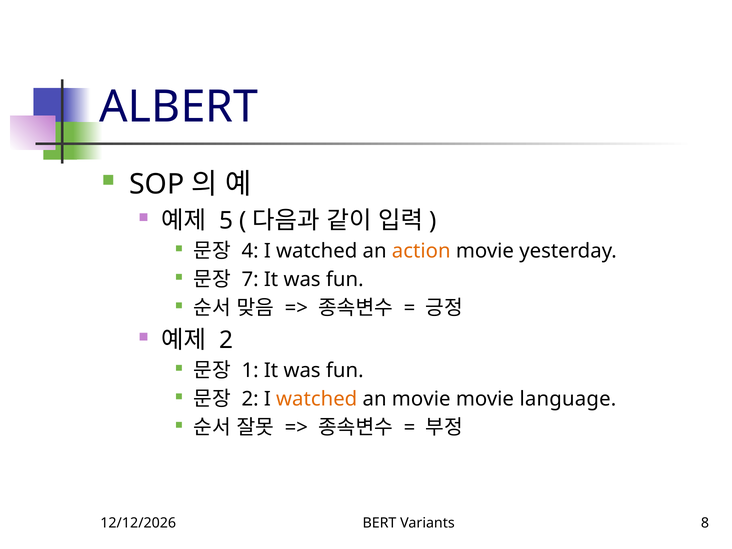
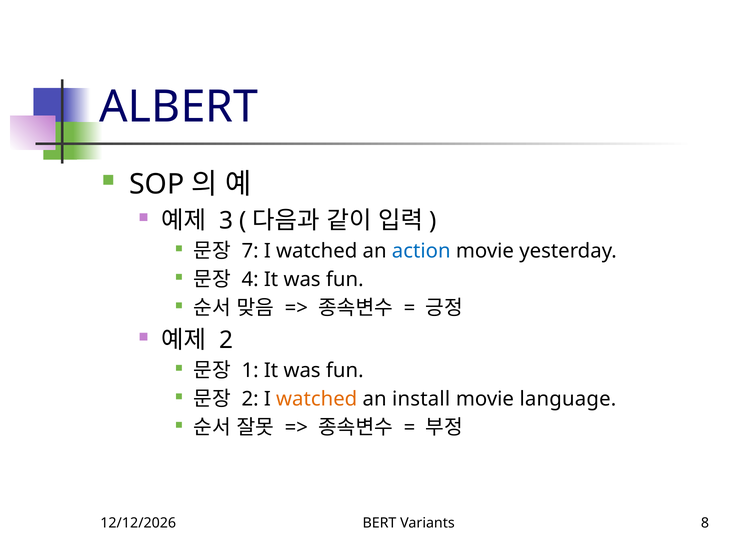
5: 5 -> 3 (226, 221)
4: 4 -> 7 (250, 251)
action colour: orange -> blue (421, 251)
7: 7 -> 4 (250, 280)
an movie: movie -> install (421, 399)
